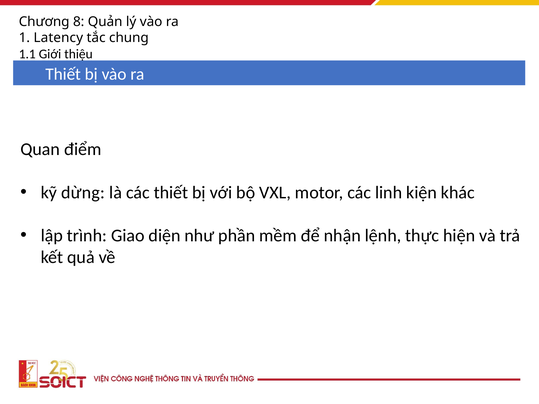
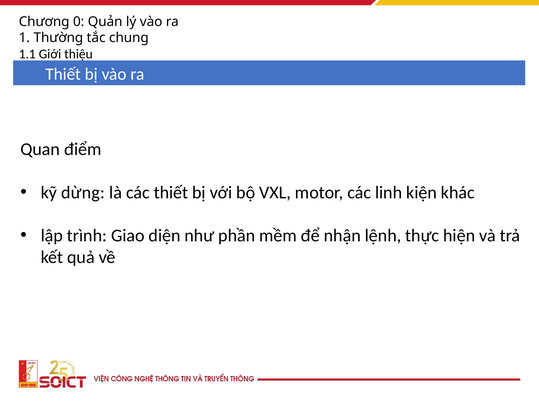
8: 8 -> 0 (79, 22)
Latency: Latency -> Thường (58, 38)
